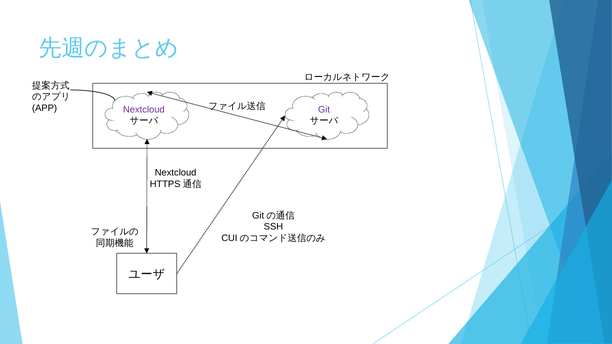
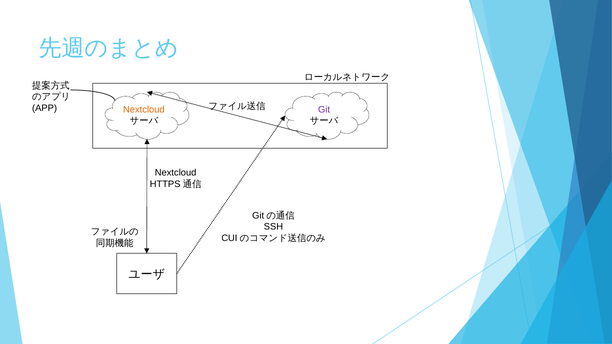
Nextcloud colour: purple -> orange (144, 110)
